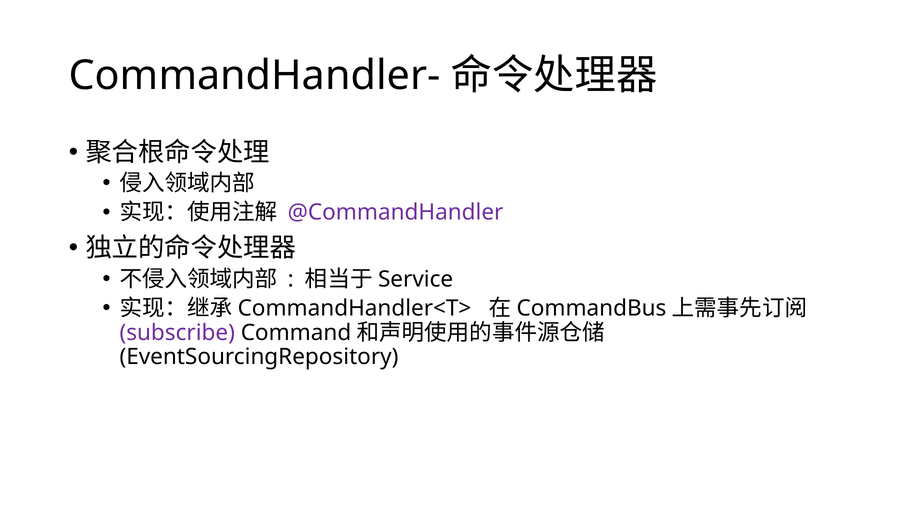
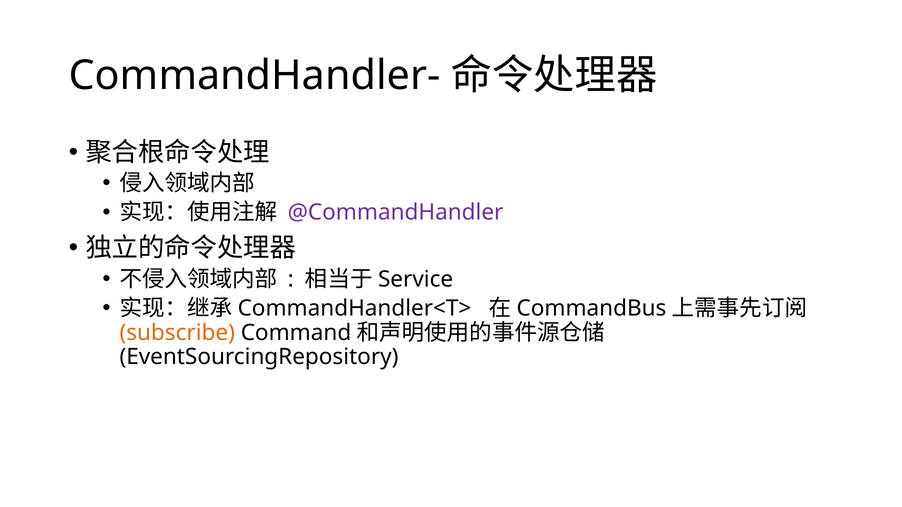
subscribe colour: purple -> orange (177, 333)
